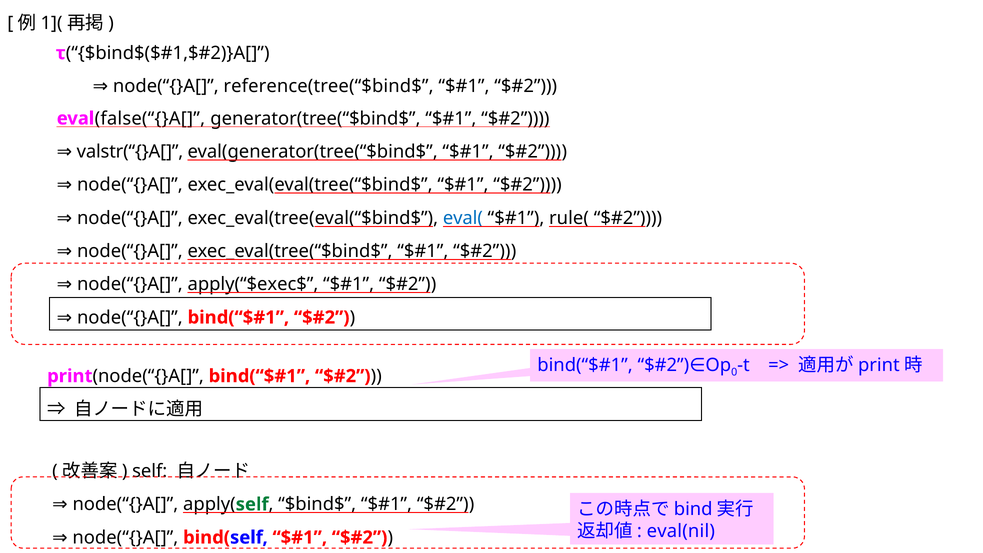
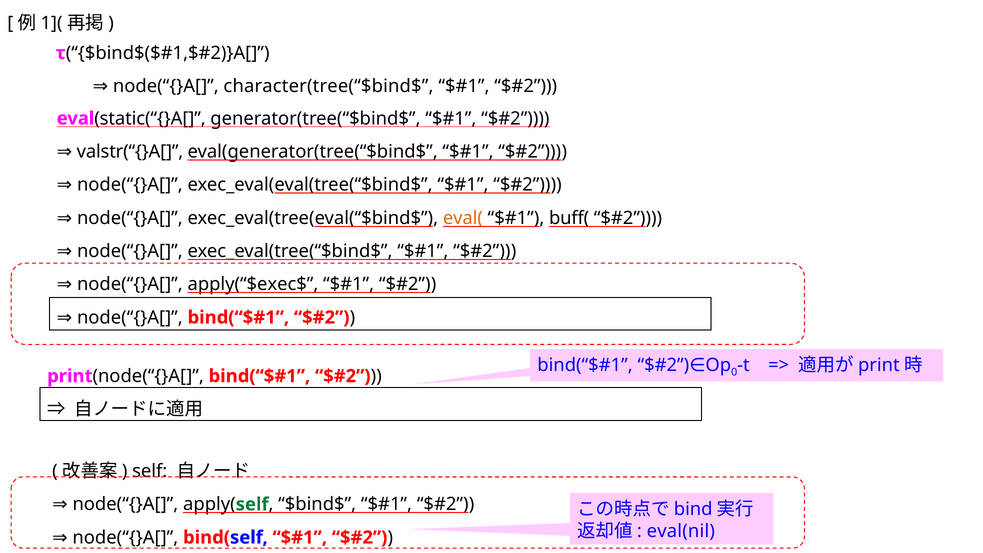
reference(tree(“$bind$: reference(tree(“$bind$ -> character(tree(“$bind$ (329, 86)
false(“{}A[: false(“{}A[ -> static(“{}A[ (150, 118)
eval( colour: blue -> orange (463, 218)
rule(: rule( -> buff( (569, 218)
